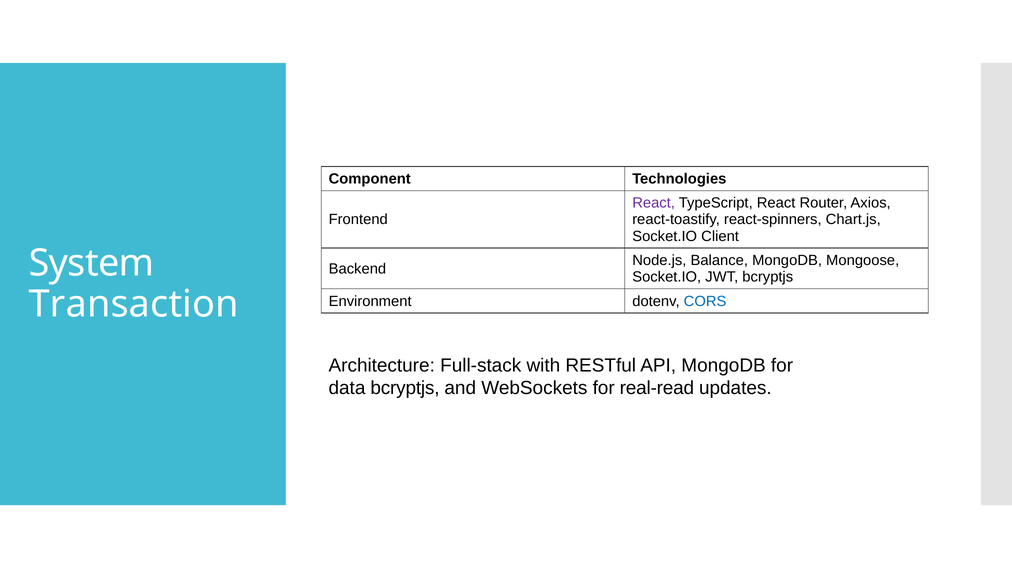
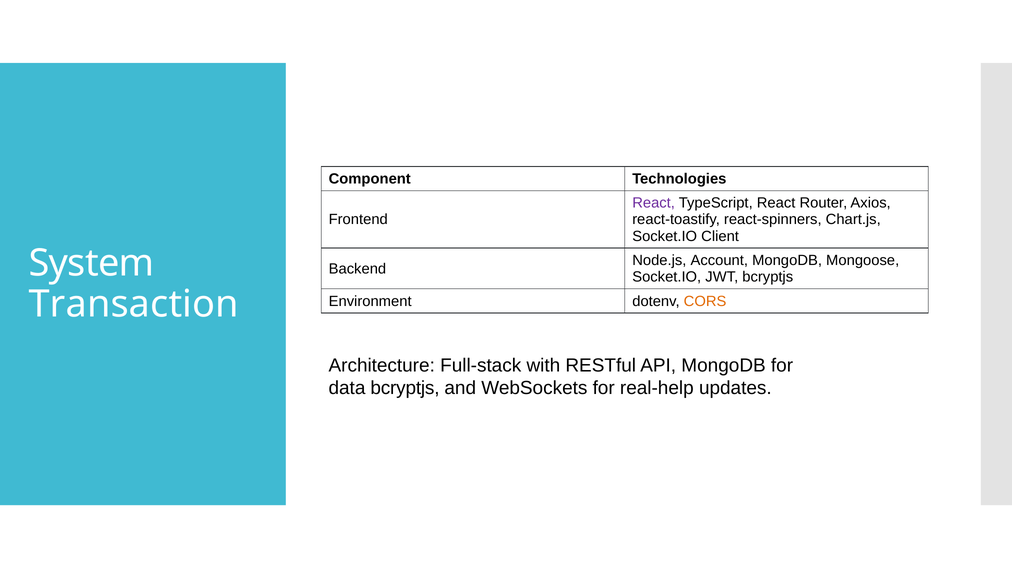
Balance: Balance -> Account (719, 261)
CORS colour: blue -> orange (705, 301)
real-read: real-read -> real-help (657, 388)
